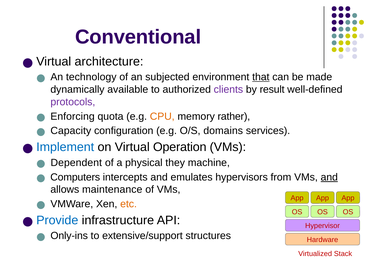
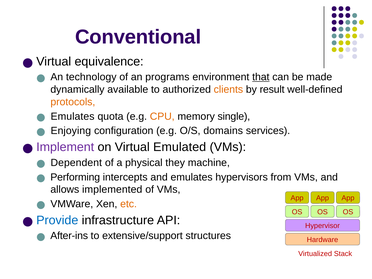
architecture: architecture -> equivalence (109, 62)
subjected: subjected -> programs (167, 77)
clients colour: purple -> orange (228, 89)
protocols colour: purple -> orange (73, 102)
Enforcing: Enforcing -> Emulates (73, 116)
rather: rather -> single (234, 116)
Capacity: Capacity -> Enjoying (71, 131)
Implement colour: blue -> purple (65, 147)
Operation: Operation -> Emulated (180, 147)
Computers: Computers -> Performing (75, 177)
and underline: present -> none (329, 177)
maintenance: maintenance -> implemented (112, 190)
Only-ins: Only-ins -> After-ins (69, 236)
